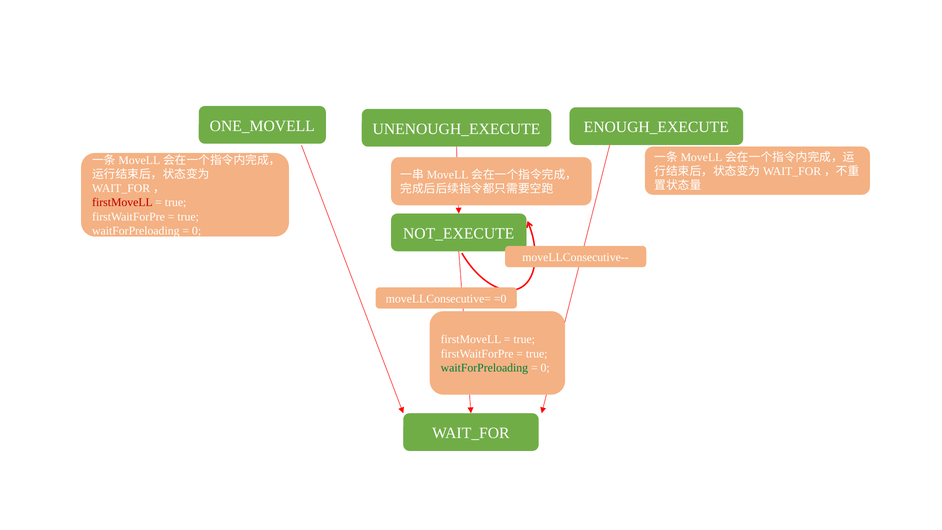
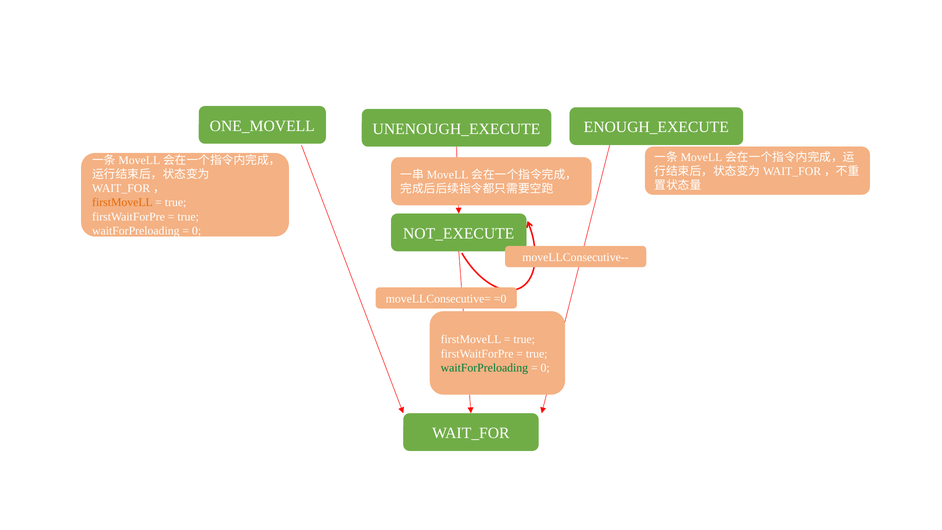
firstMoveLL colour: red -> orange (122, 203)
